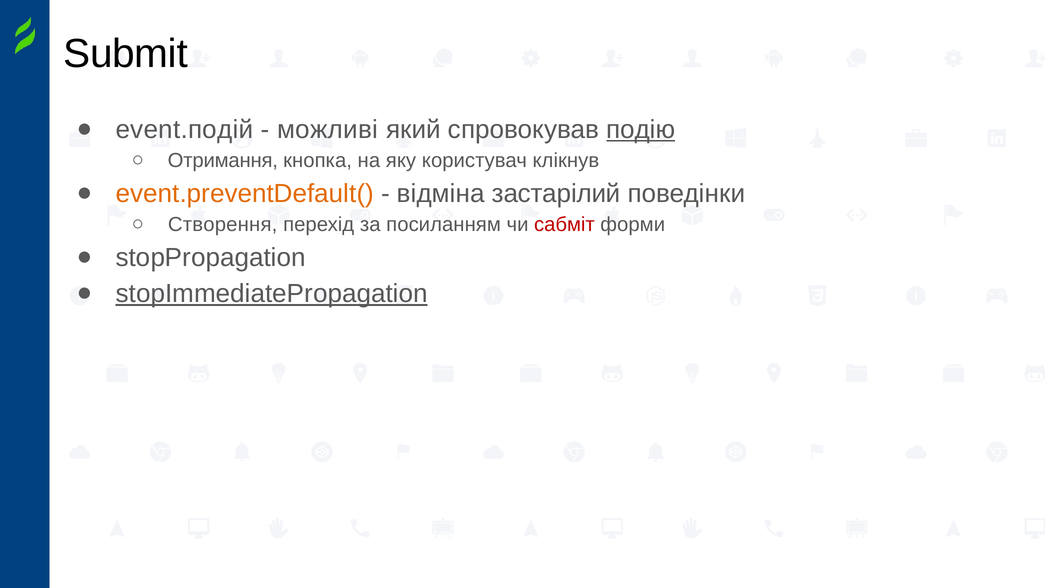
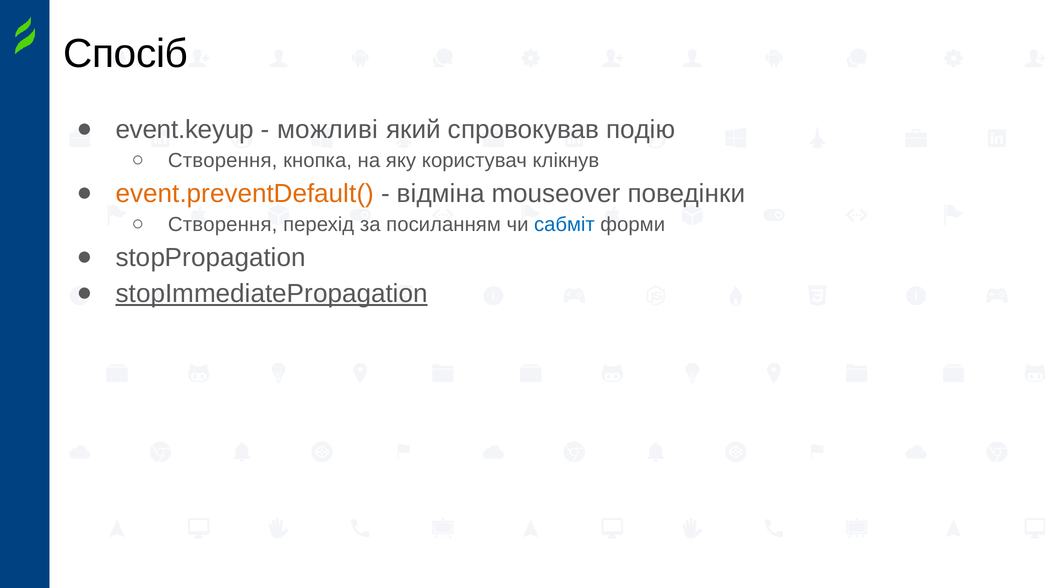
Submit: Submit -> Спосіб (126, 54)
event.подій: event.подій -> event.keyup (185, 130)
подію underline: present -> none (641, 130)
Отримання: Отримання -> Створення (223, 161)
застарілий: застарілий -> mouseover (556, 194)
сабміт colour: red -> blue (564, 225)
